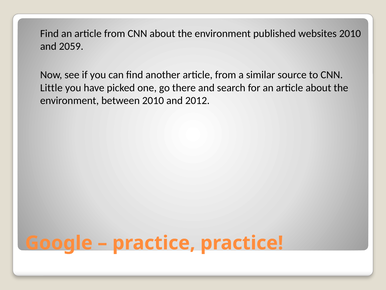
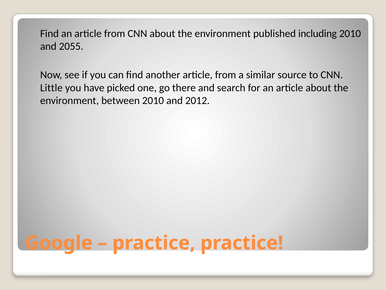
websites: websites -> including (318, 33)
2059: 2059 -> 2055 (71, 46)
